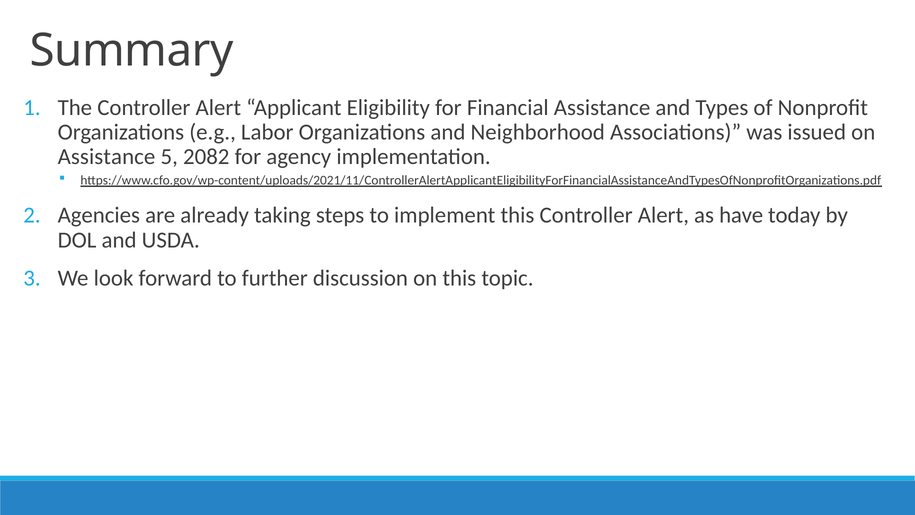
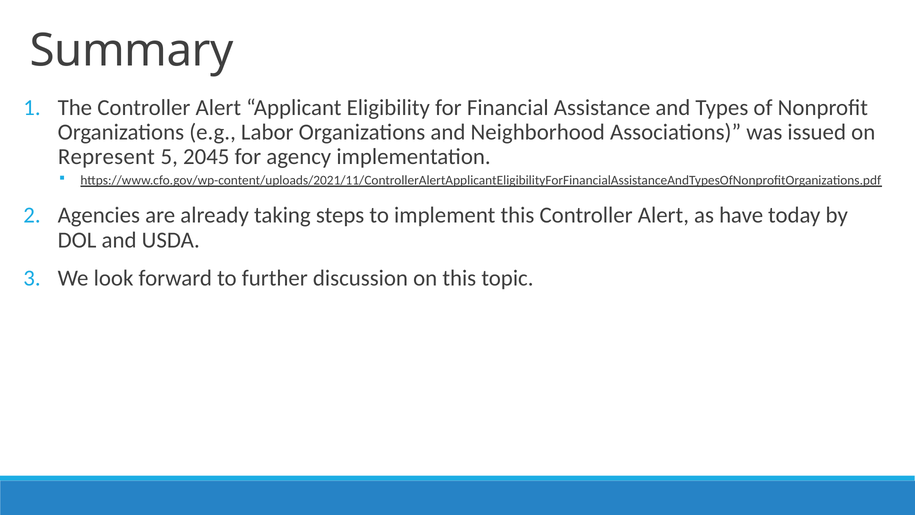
Assistance: Assistance -> Represent (106, 157)
2082: 2082 -> 2045 (206, 157)
